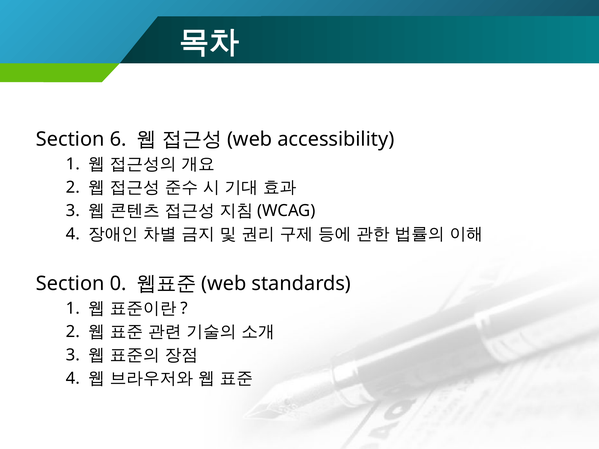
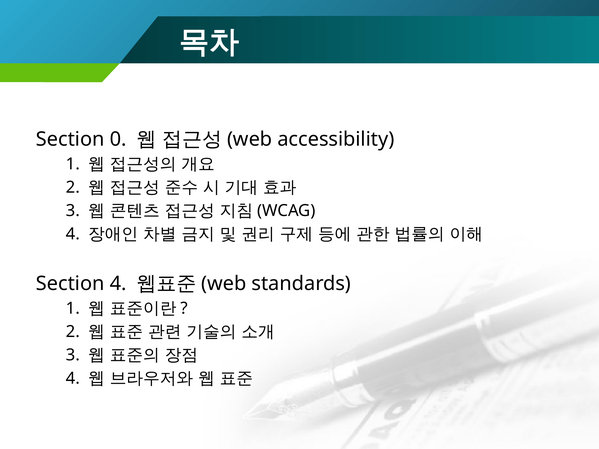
6: 6 -> 0 (118, 139)
Section 0: 0 -> 4 (118, 284)
